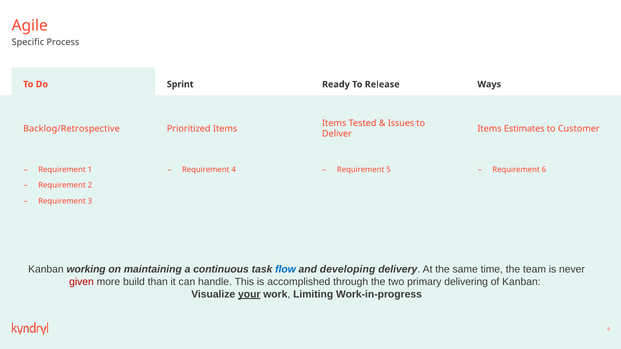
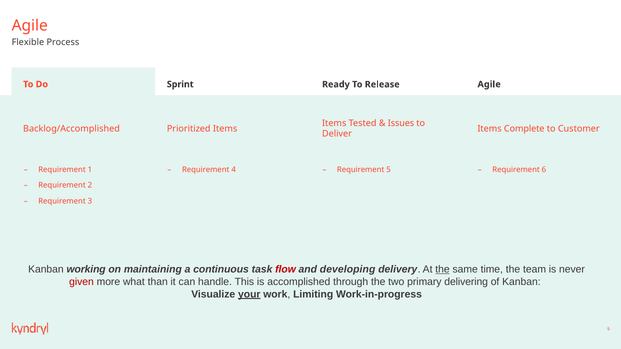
Specific: Specific -> Flexible (28, 42)
Release Ways: Ways -> Agile (489, 84)
Backlog/Retrospective: Backlog/Retrospective -> Backlog/Accomplished (71, 129)
Estimates: Estimates -> Complete (524, 129)
flow colour: blue -> red (285, 270)
the underline: none -> present (443, 270)
build: build -> what (134, 282)
